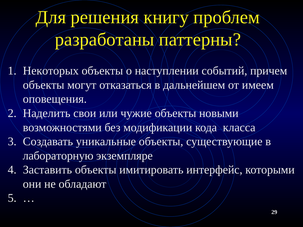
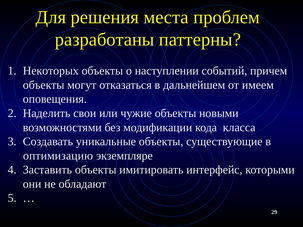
книгу: книгу -> места (166, 17)
лабораторную: лабораторную -> оптимизацию (58, 156)
